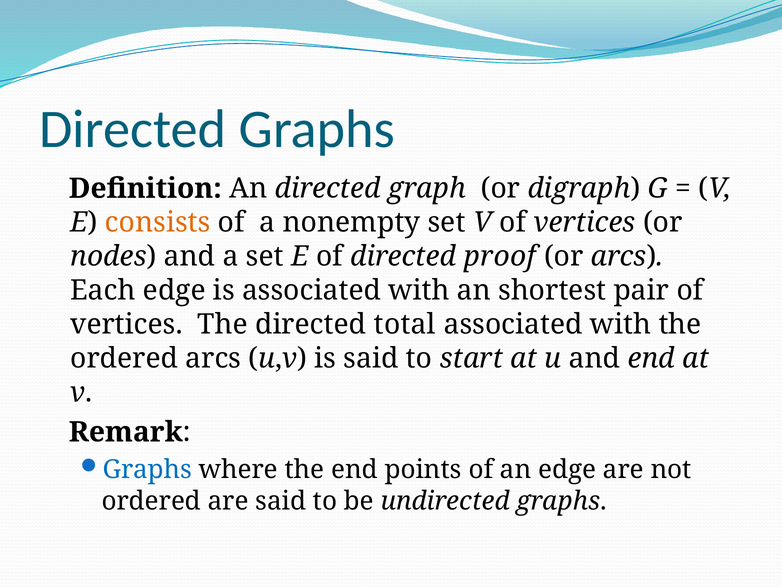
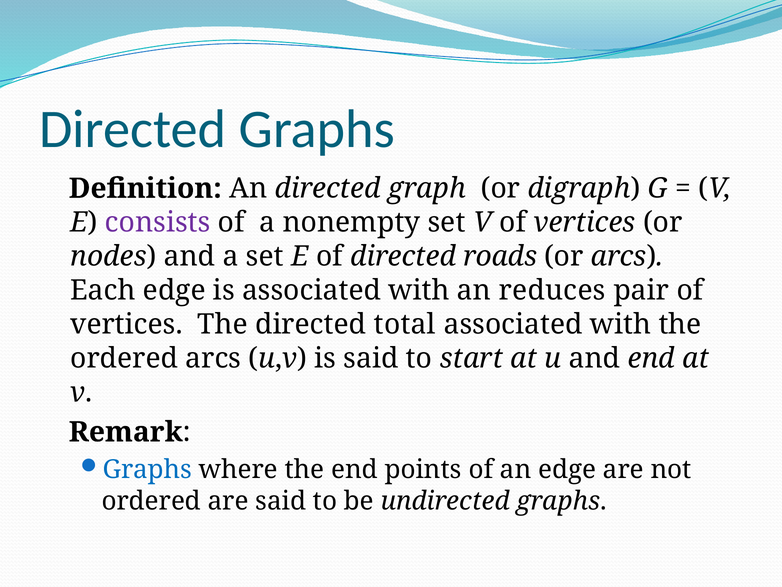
consists colour: orange -> purple (158, 222)
proof: proof -> roads (500, 256)
shortest: shortest -> reduces (552, 290)
